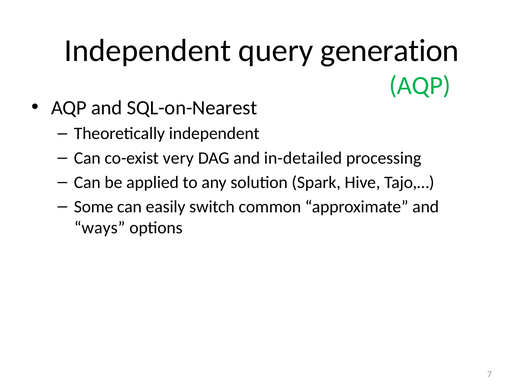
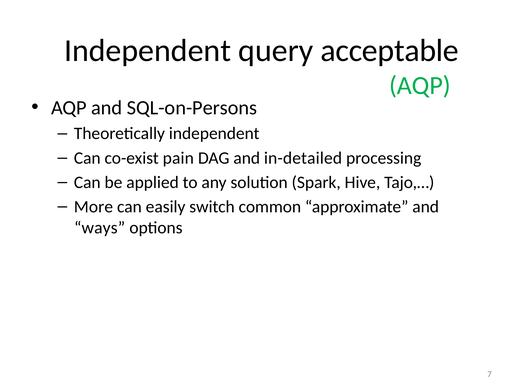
generation: generation -> acceptable (390, 51)
SQL-on-Nearest: SQL-on-Nearest -> SQL-on-Persons (192, 108)
very: very -> pain (178, 158)
Some: Some -> More (93, 207)
